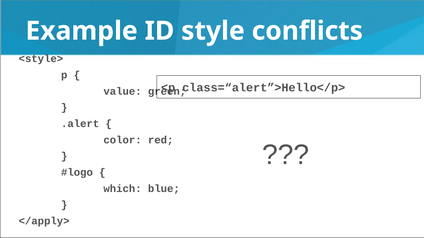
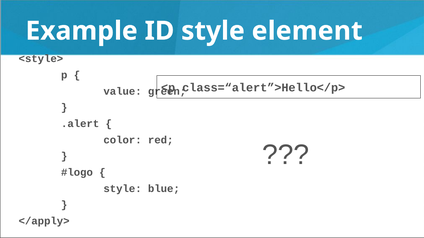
conflicts: conflicts -> element (307, 31)
which: which -> style (123, 189)
